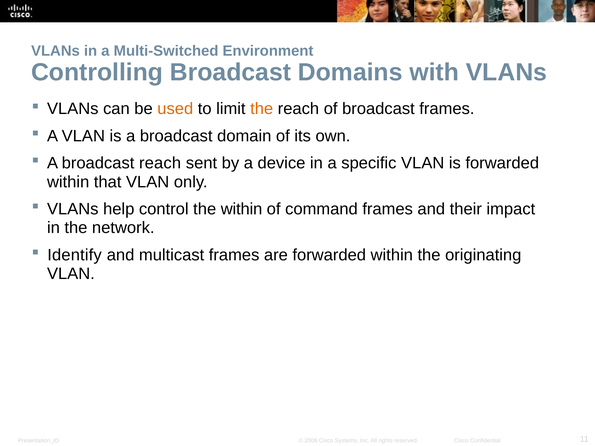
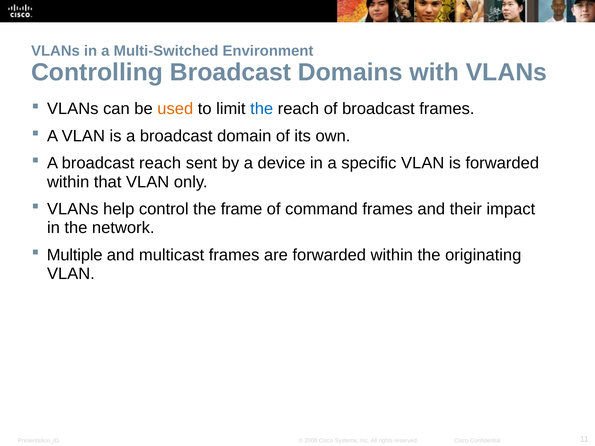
the colour: orange -> blue (262, 109)
the within: within -> frame (242, 209)
Identify: Identify -> Multiple (75, 255)
